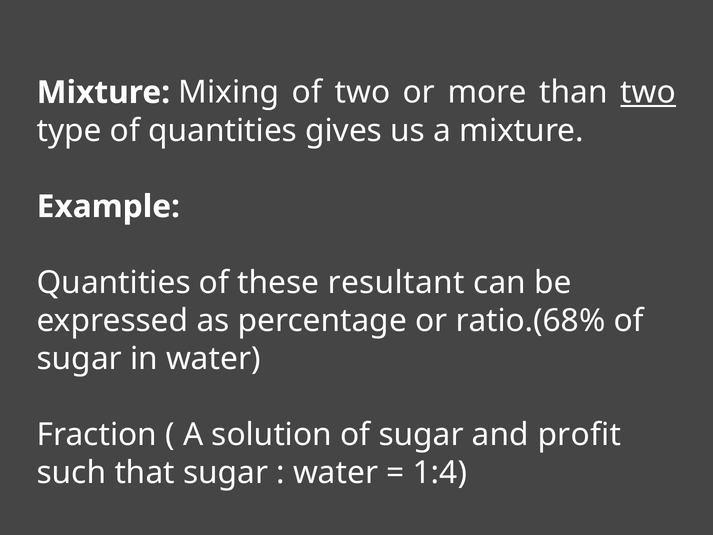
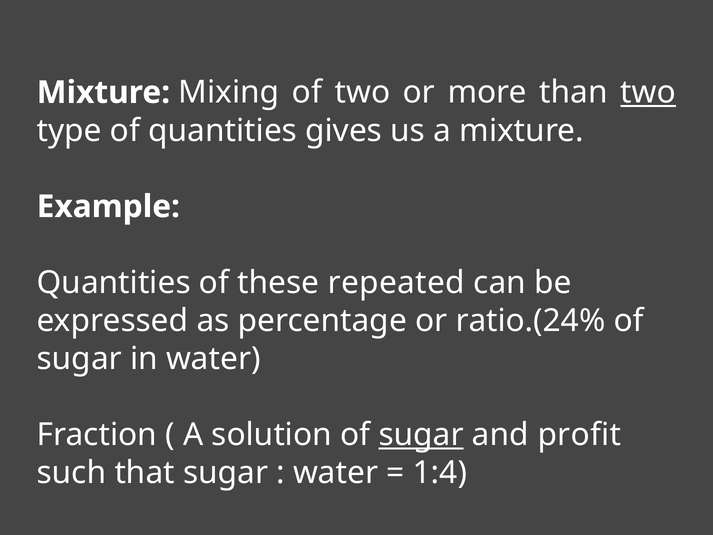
resultant: resultant -> repeated (396, 283)
ratio.(68%: ratio.(68% -> ratio.(24% (530, 321)
sugar underline: none -> present (421, 435)
